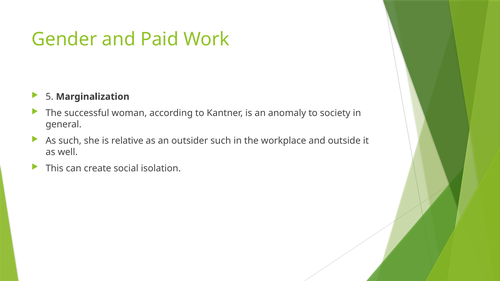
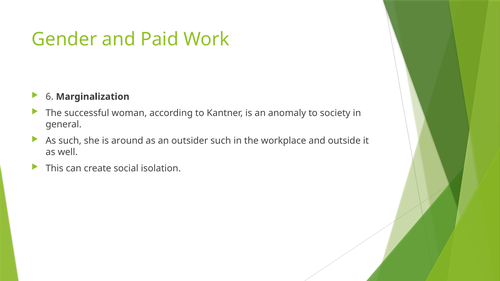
5: 5 -> 6 (50, 97)
relative: relative -> around (127, 141)
